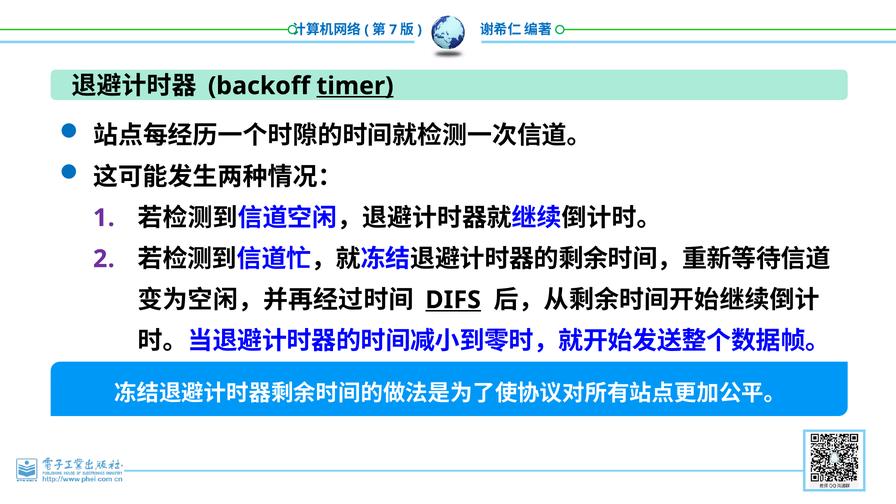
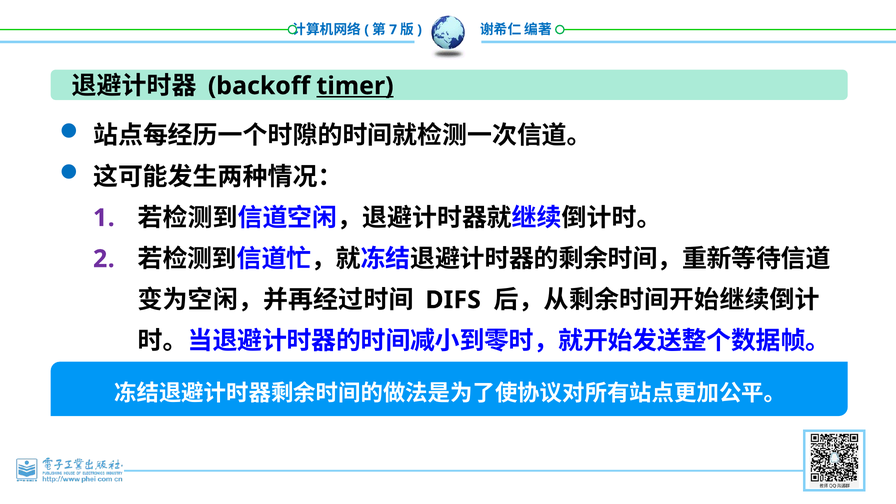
DIFS underline: present -> none (453, 300)
